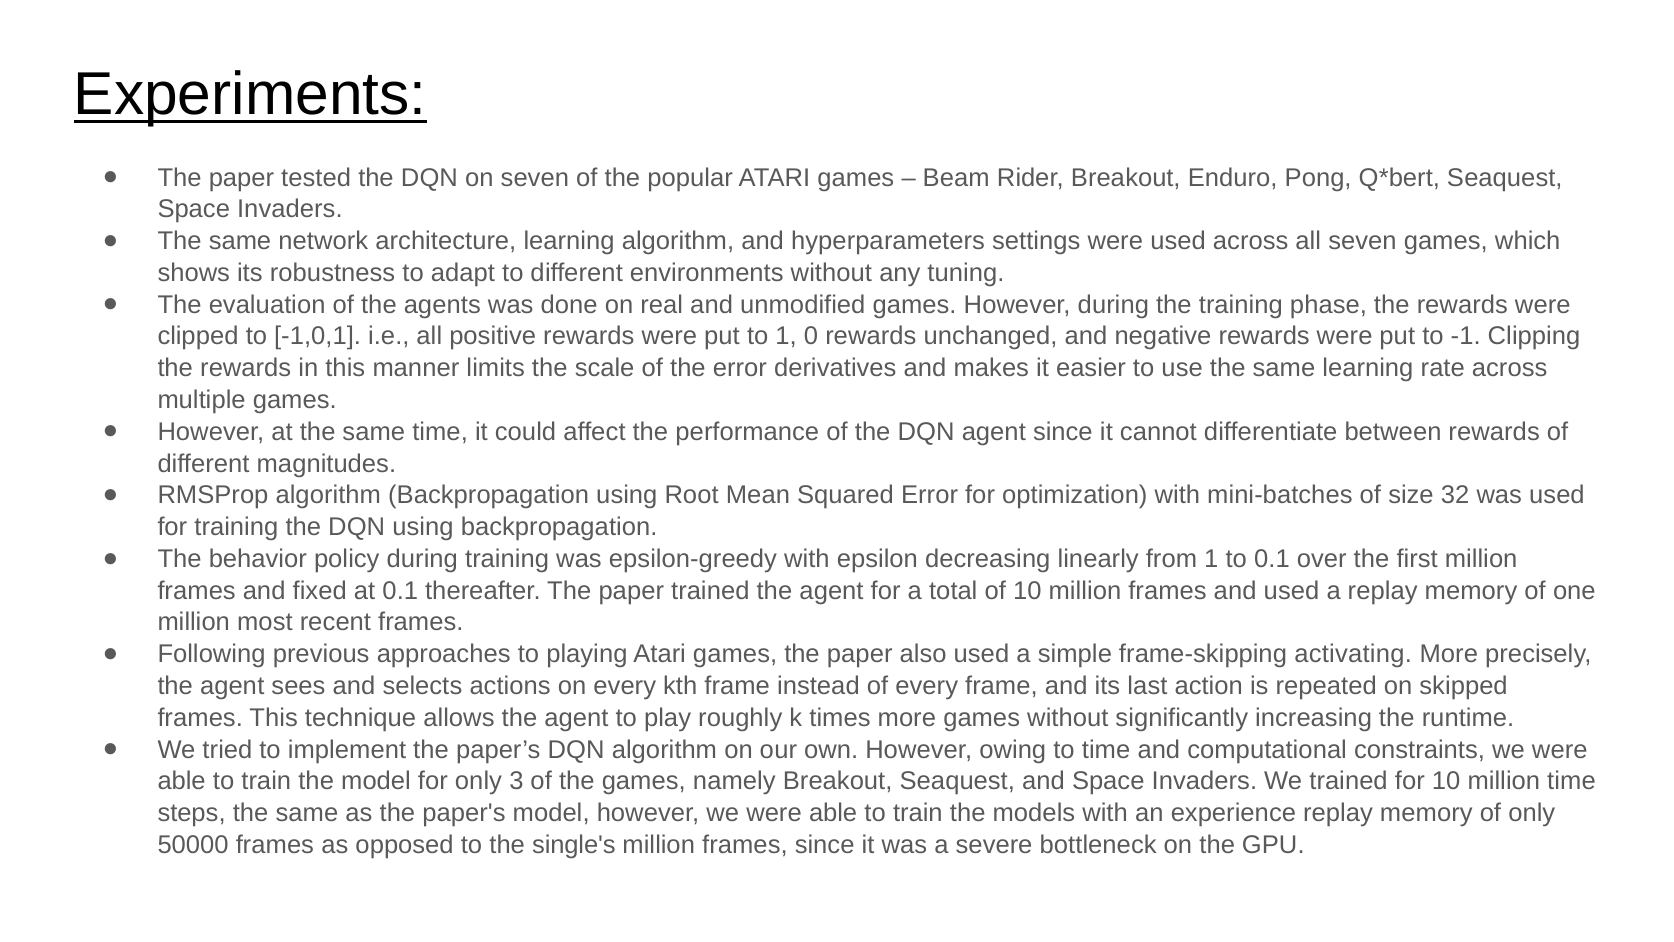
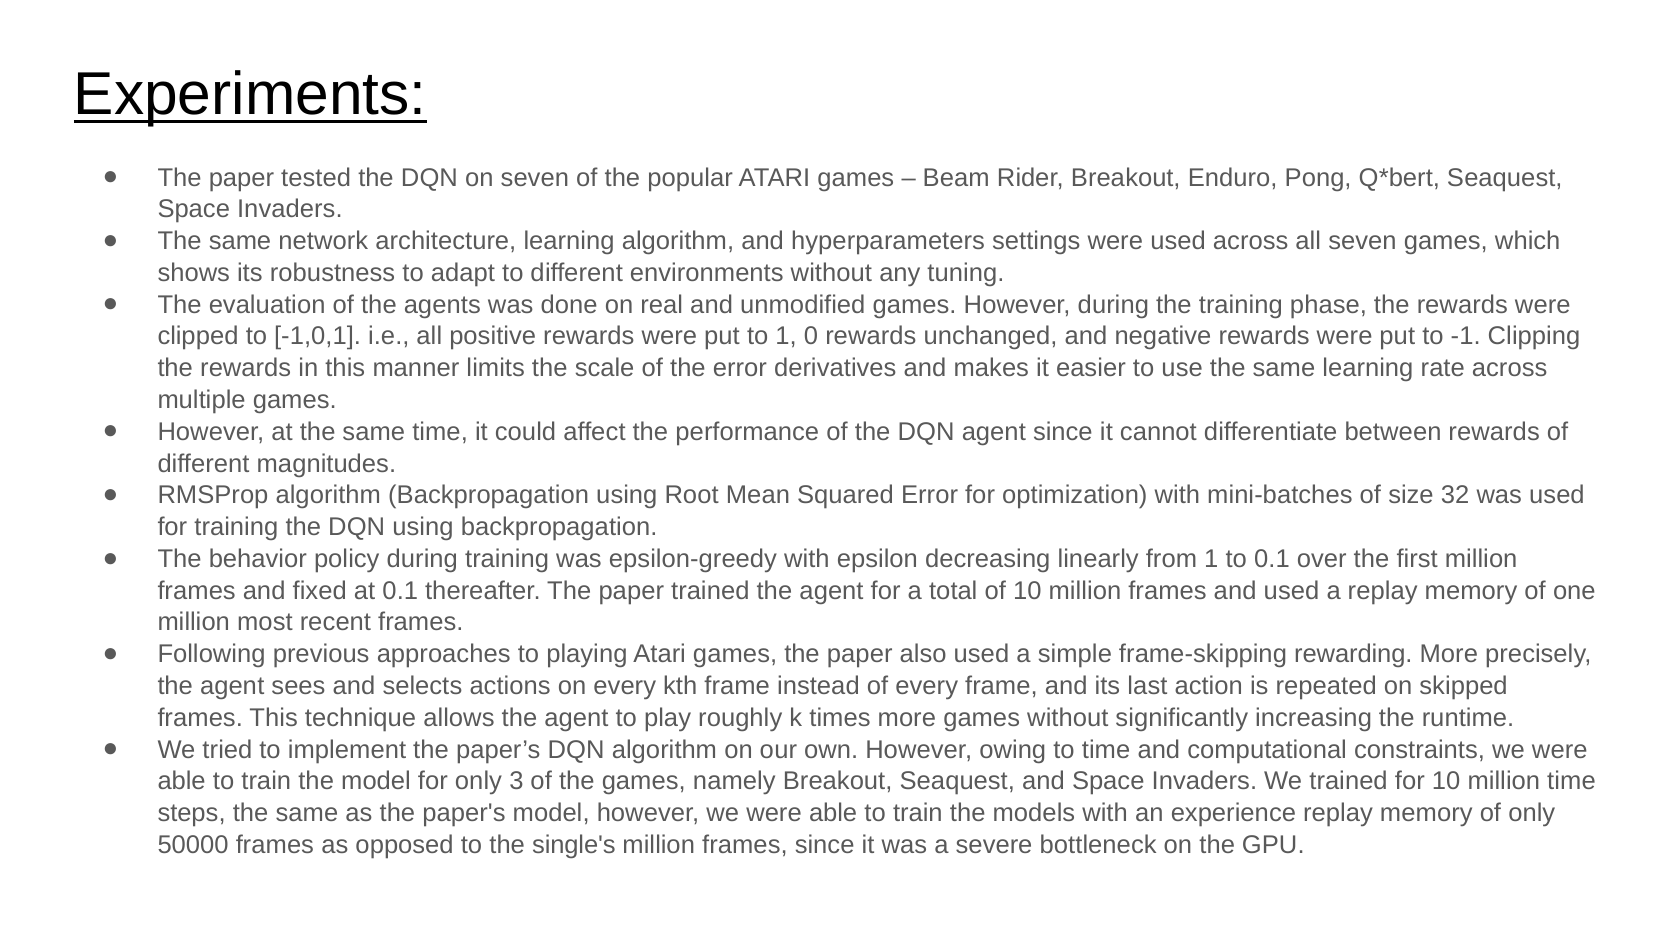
activating: activating -> rewarding (1353, 654)
